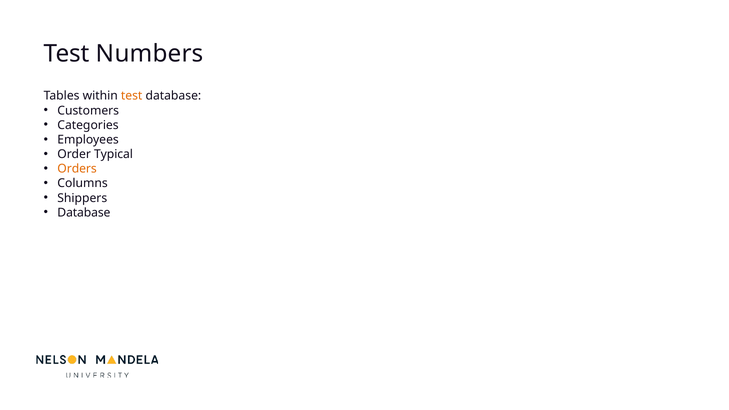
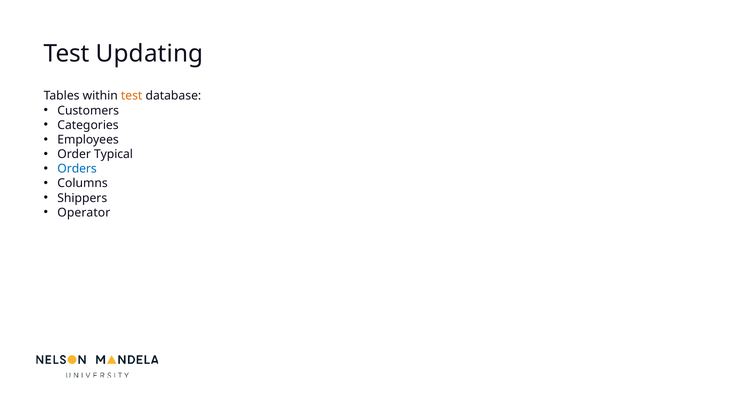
Numbers: Numbers -> Updating (150, 54)
Orders colour: orange -> blue (77, 169)
Database: Database -> Operator (84, 213)
